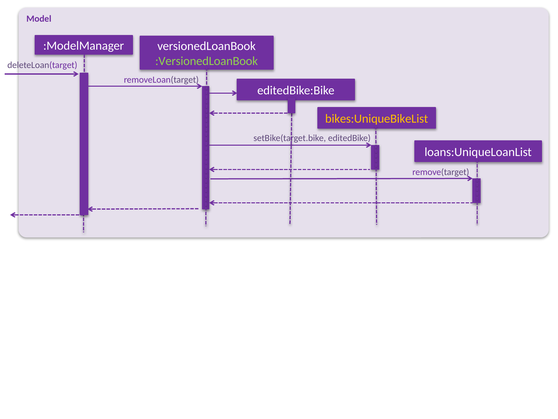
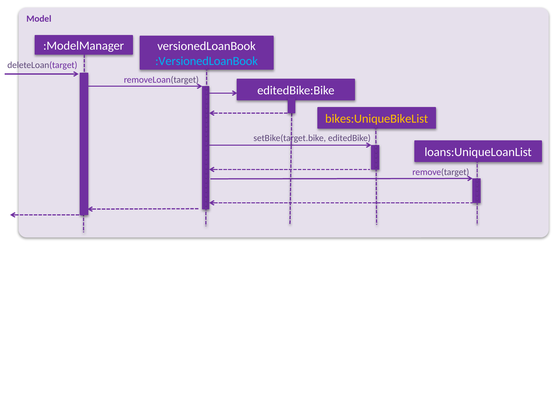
:VersionedLoanBook colour: light green -> light blue (207, 61)
